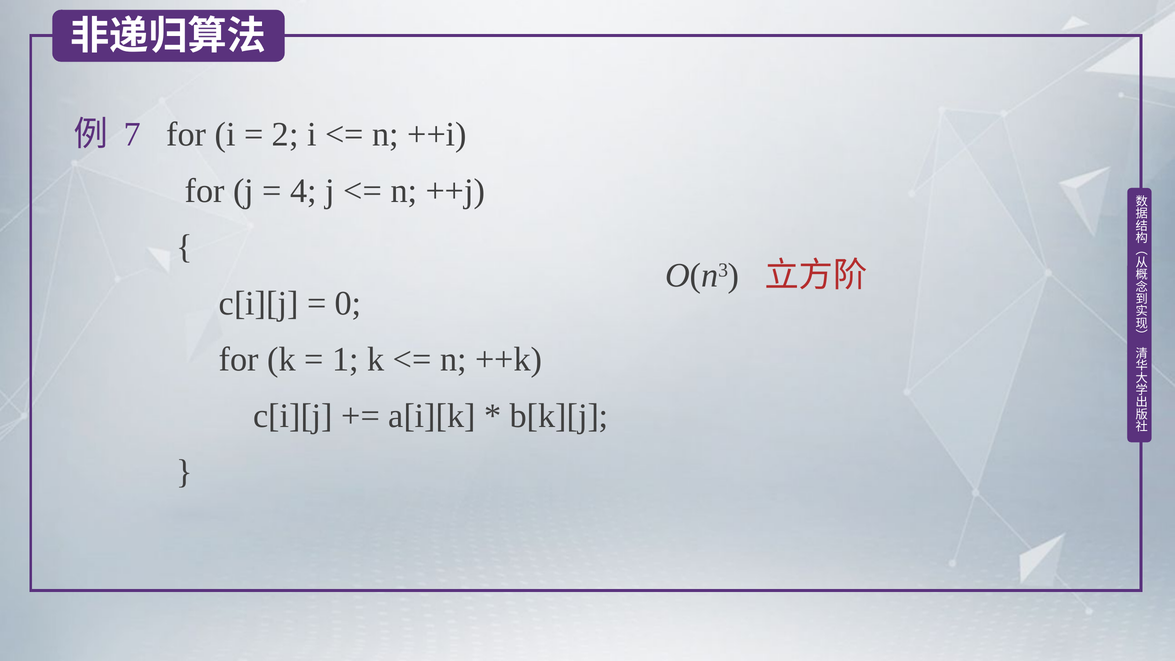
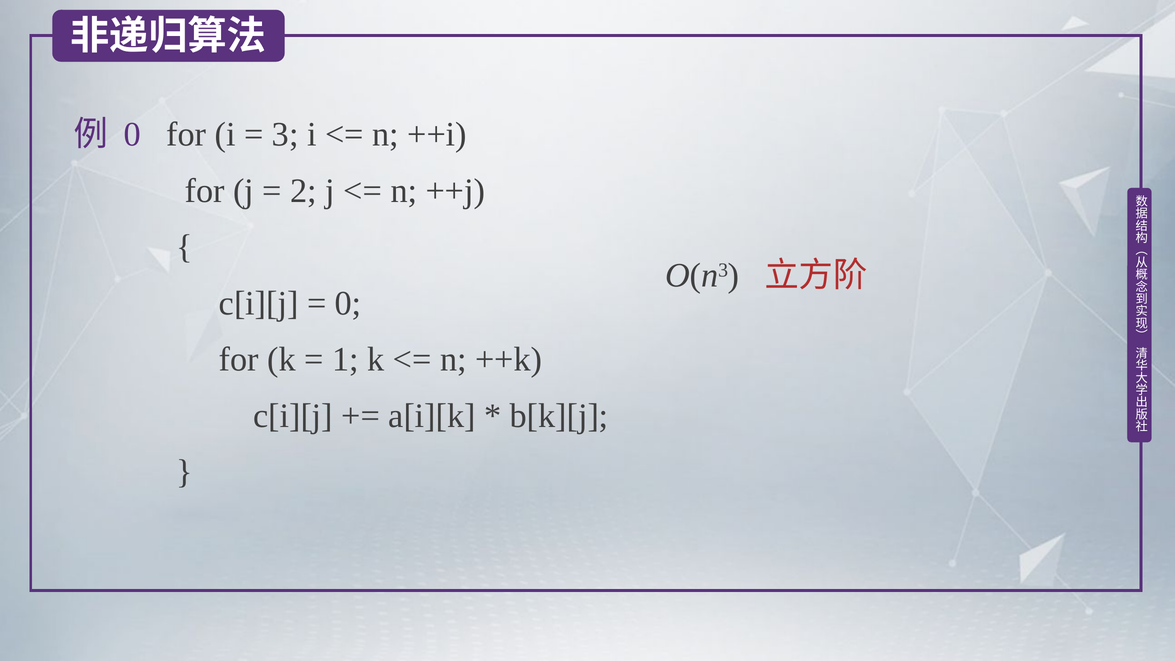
7: 7 -> 0 (132, 135)
2: 2 -> 3 (285, 135)
4: 4 -> 2 (304, 191)
